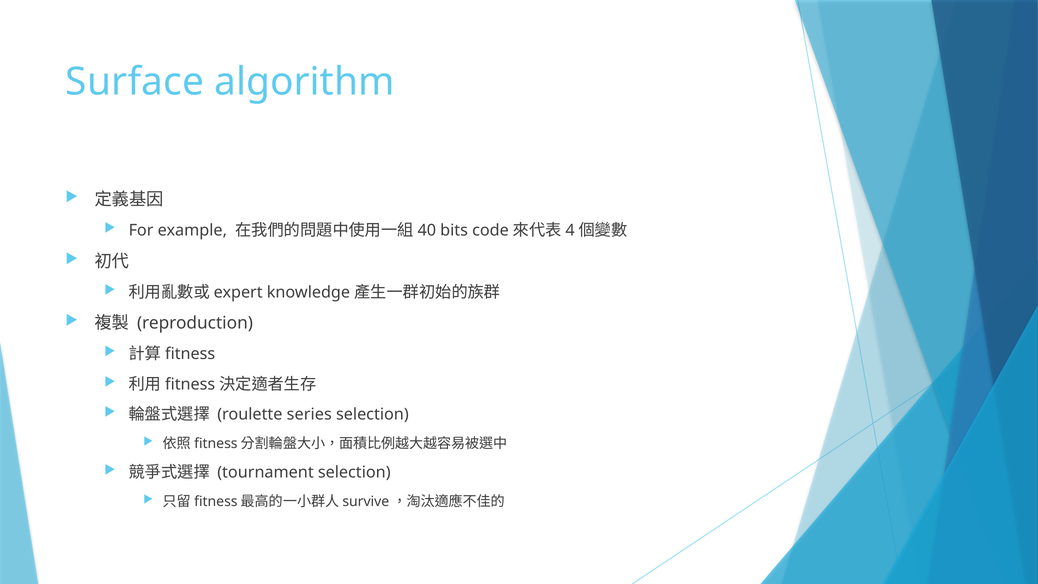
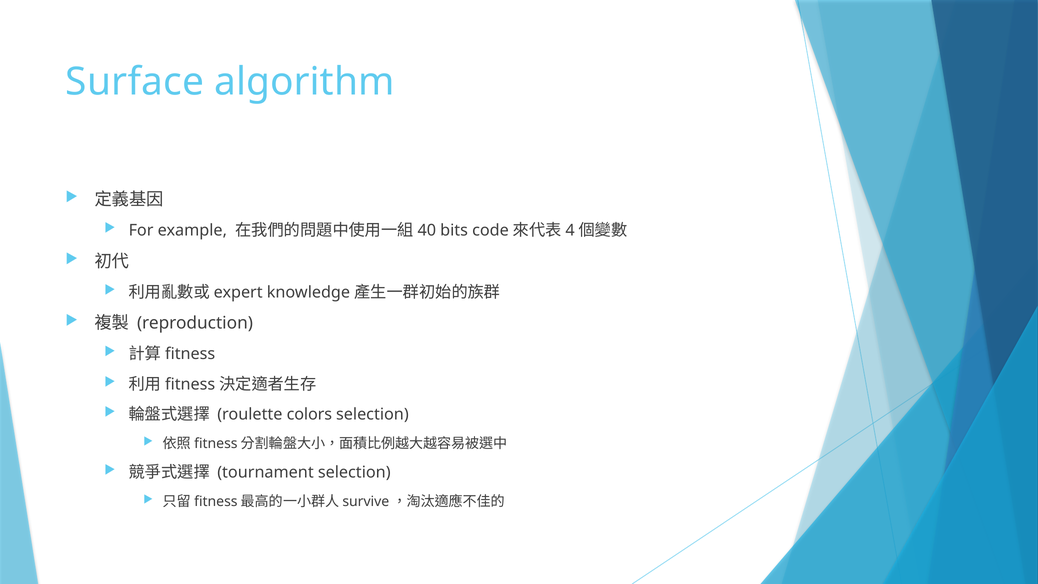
series: series -> colors (309, 415)
